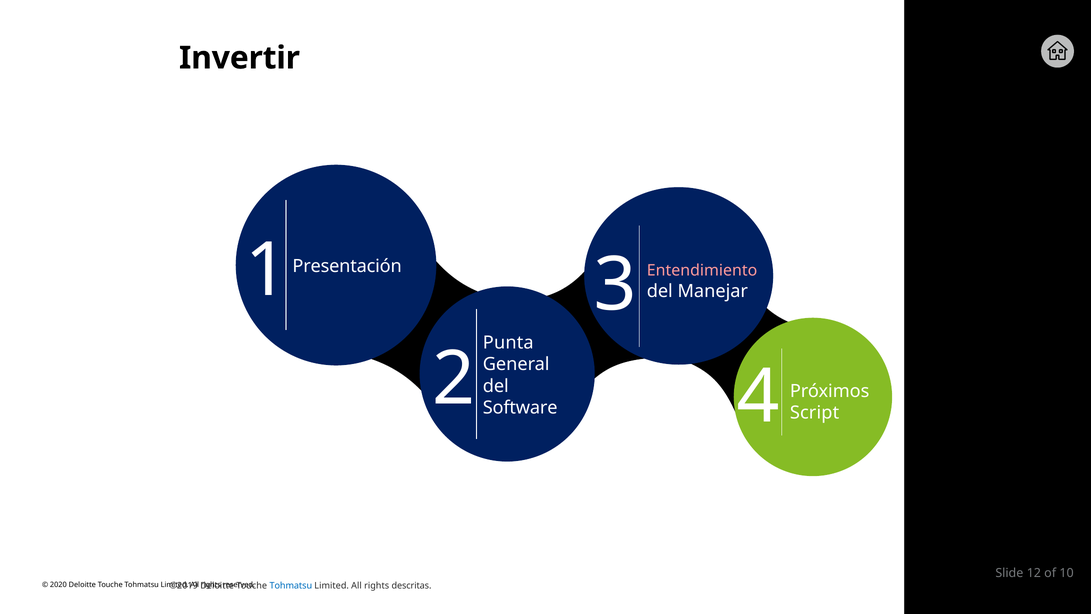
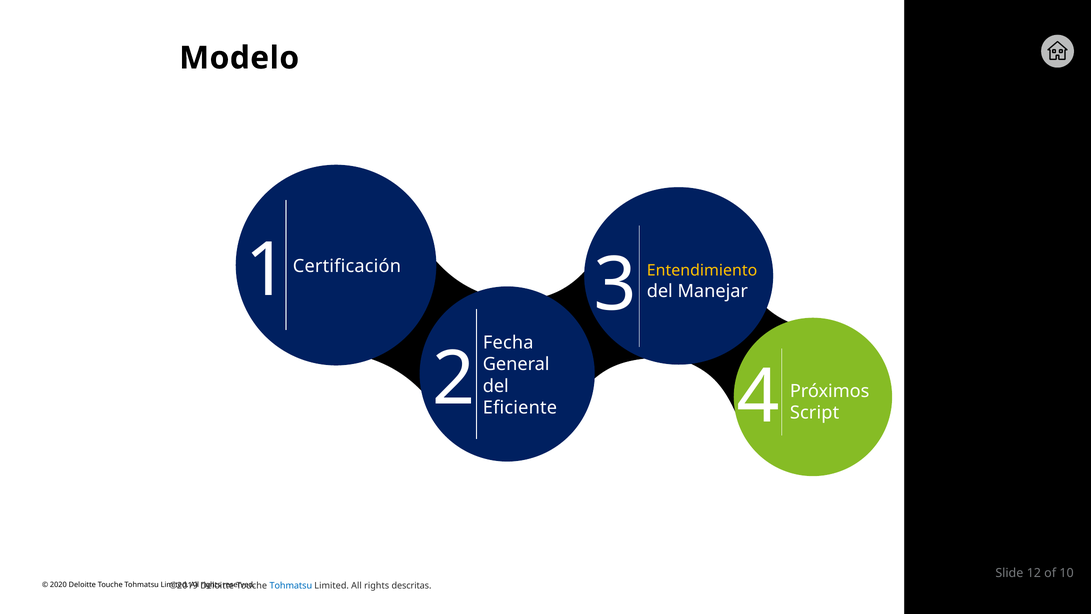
Invertir: Invertir -> Modelo (239, 58)
Presentación: Presentación -> Certificación (347, 266)
Entendimiento colour: pink -> yellow (702, 270)
Punta: Punta -> Fecha (508, 342)
Software: Software -> Eficiente (520, 408)
